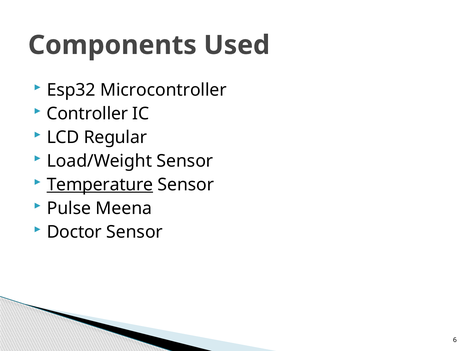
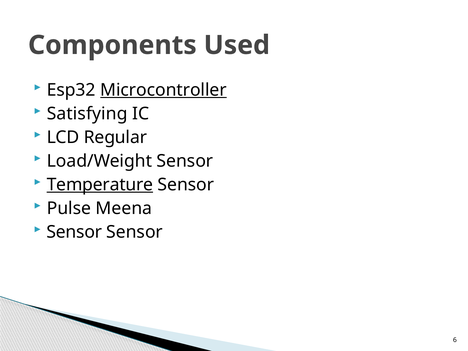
Microcontroller underline: none -> present (163, 90)
Controller: Controller -> Satisfying (87, 114)
Doctor: Doctor -> Sensor (74, 232)
